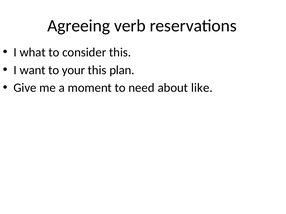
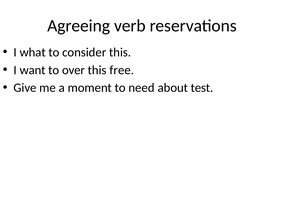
your: your -> over (74, 70)
plan: plan -> free (122, 70)
like: like -> test (202, 88)
